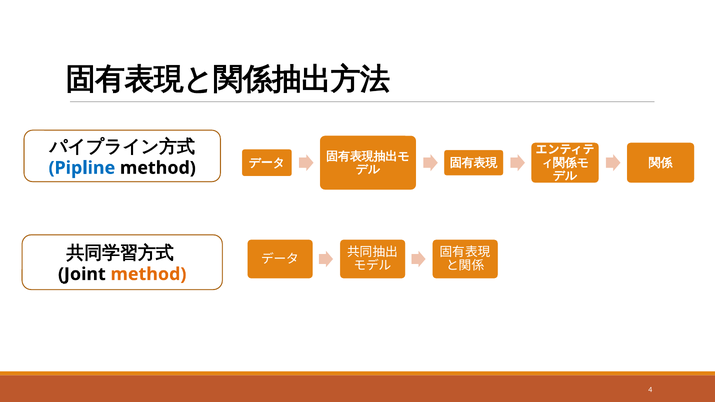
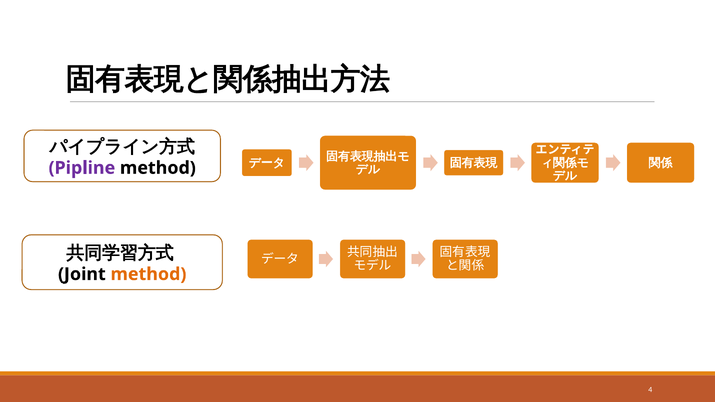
Pipline colour: blue -> purple (82, 168)
